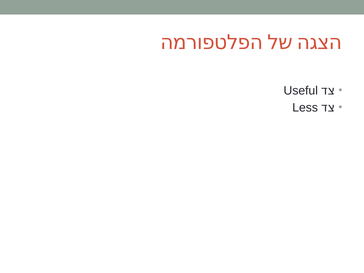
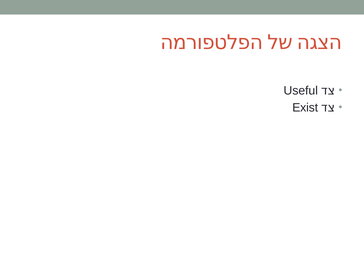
Less: Less -> Exist (305, 108)
